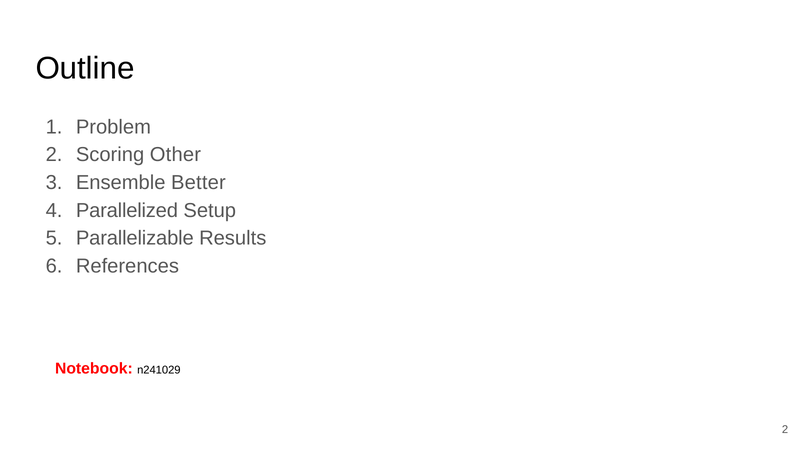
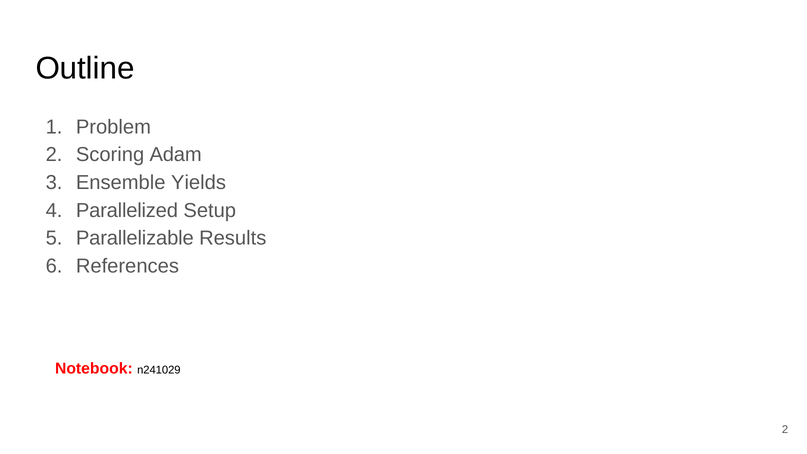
Other: Other -> Adam (176, 155)
Better: Better -> Yields (199, 183)
